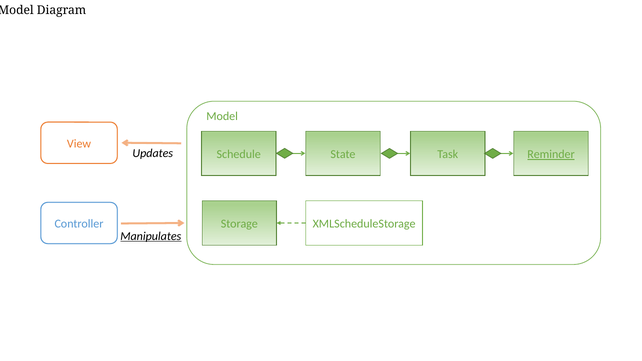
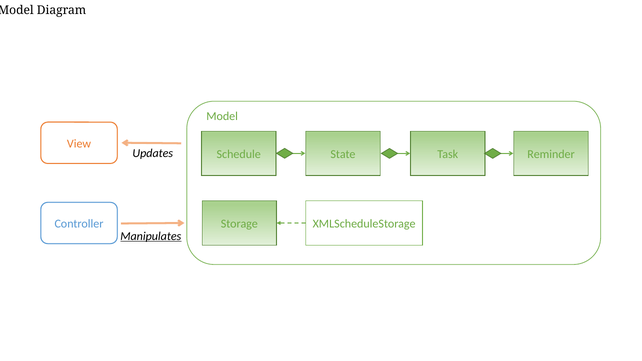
Reminder underline: present -> none (551, 154)
